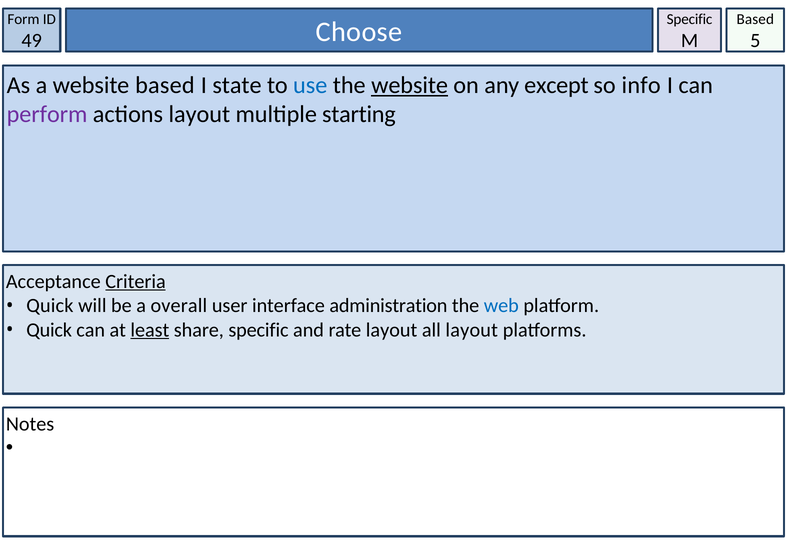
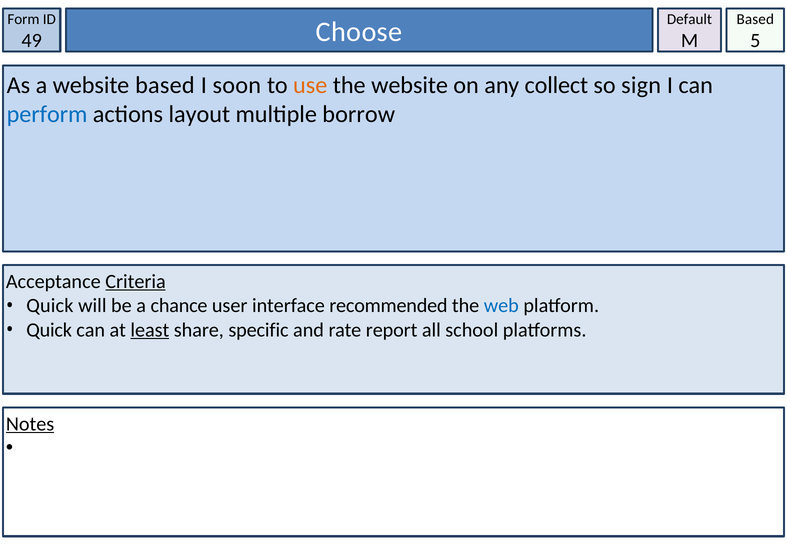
Specific: Specific -> Default (689, 19)
state: state -> soon (237, 85)
use colour: blue -> orange (310, 85)
website underline: present -> none (410, 85)
except: except -> collect (556, 85)
info: info -> sign (641, 85)
perform colour: purple -> blue (47, 114)
starting: starting -> borrow (359, 114)
overall: overall -> chance (179, 306)
administration: administration -> recommended (388, 306)
rate layout: layout -> report (392, 330)
all layout: layout -> school (472, 330)
Notes underline: none -> present (30, 424)
